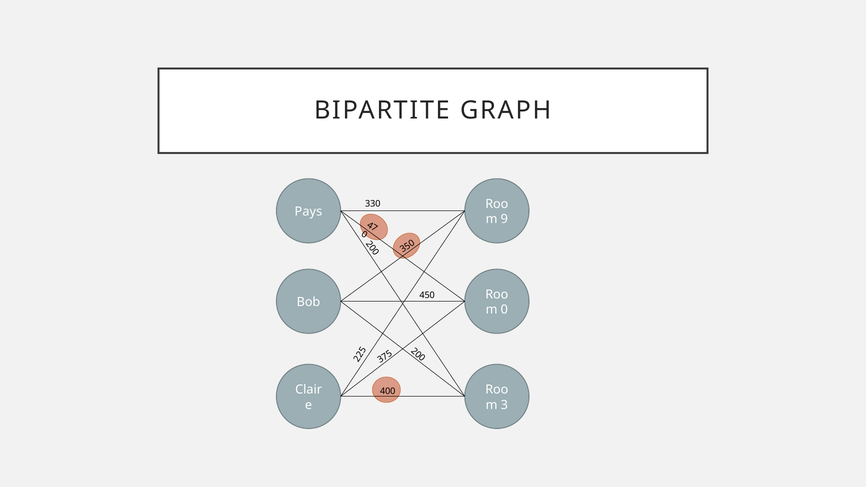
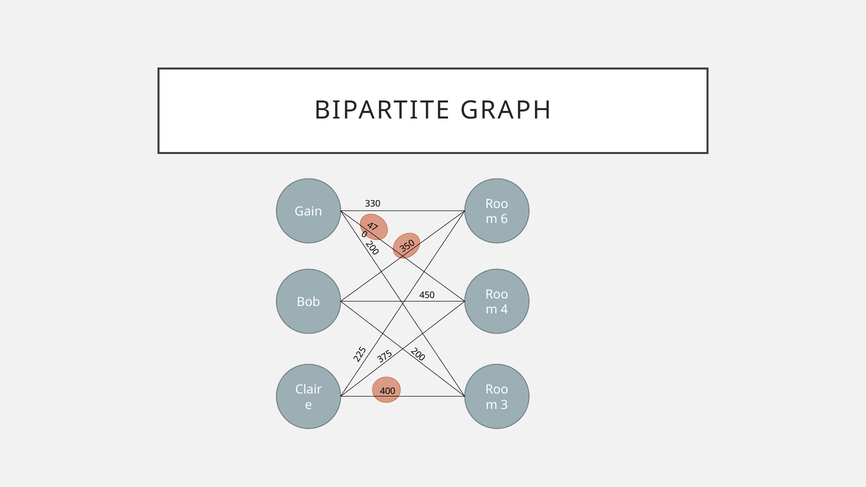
Pays: Pays -> Gain (308, 212)
9: 9 -> 6 (504, 219)
0: 0 -> 4 (504, 310)
